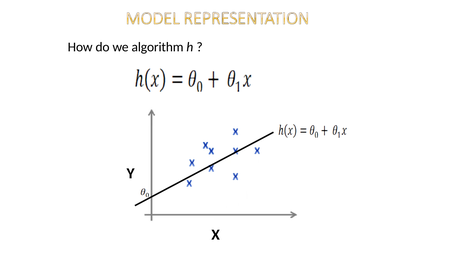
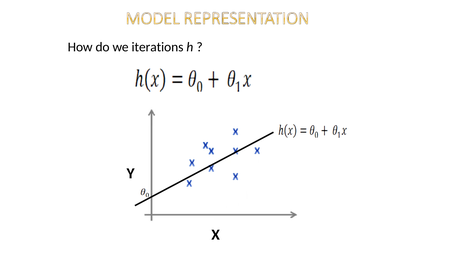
algorithm: algorithm -> iterations (157, 47)
